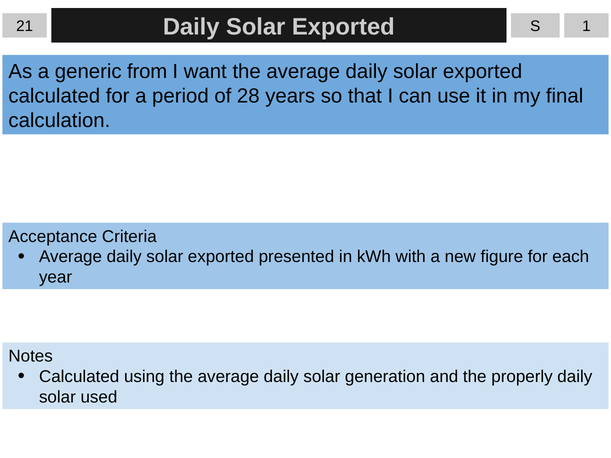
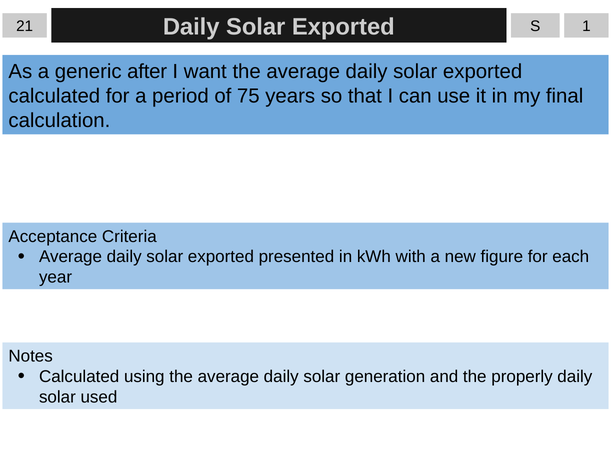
from: from -> after (147, 72)
28: 28 -> 75 (248, 96)
